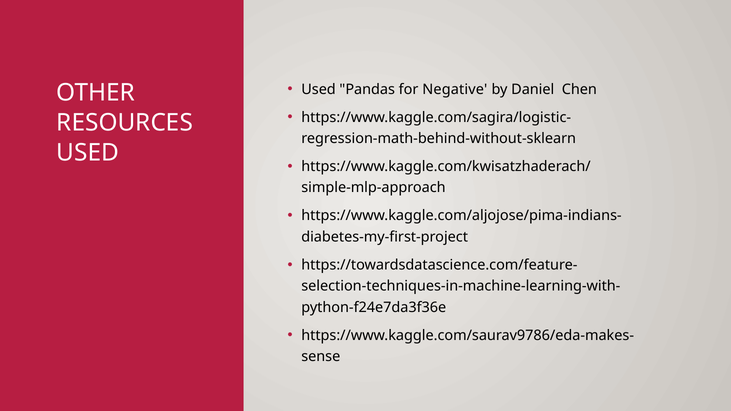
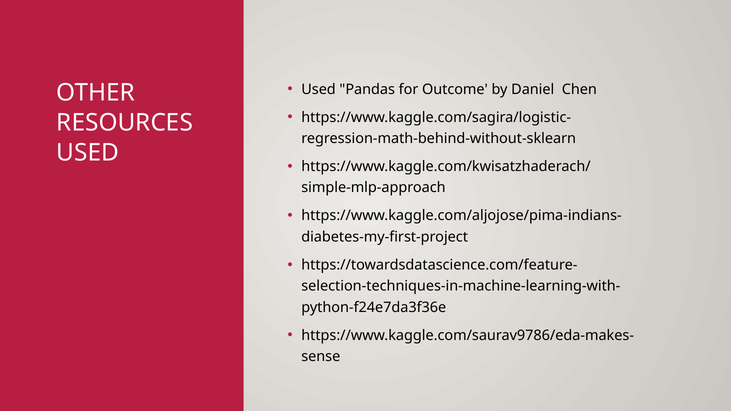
Negative: Negative -> Outcome (455, 89)
